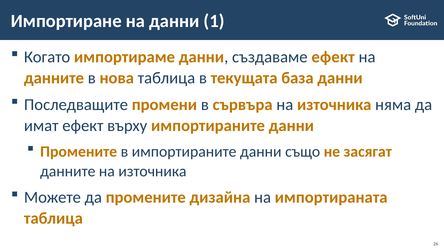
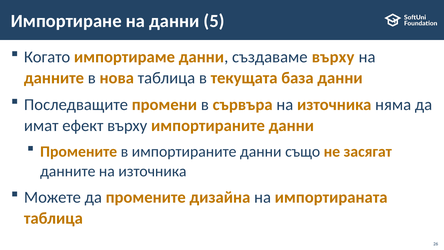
1: 1 -> 5 (214, 21)
създаваме ефект: ефект -> върху (333, 57)
